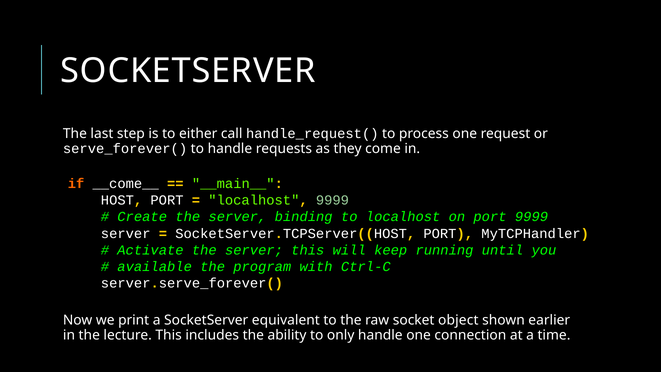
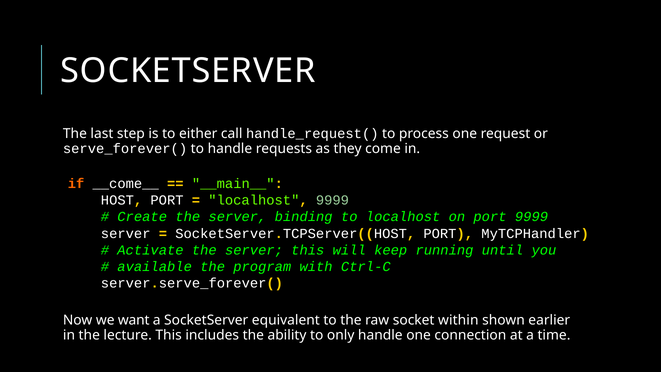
print: print -> want (134, 320)
object: object -> within (458, 320)
